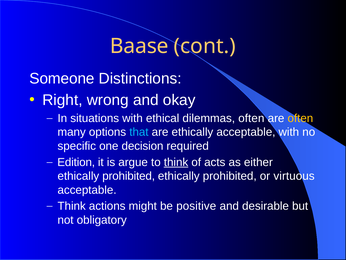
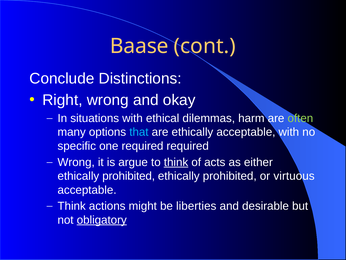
Someone: Someone -> Conclude (62, 78)
dilemmas often: often -> harm (251, 118)
often colour: yellow -> light green (300, 118)
one decision: decision -> required (143, 146)
Edition: Edition -> Wrong (76, 162)
positive: positive -> liberties (196, 206)
obligatory underline: none -> present (102, 220)
